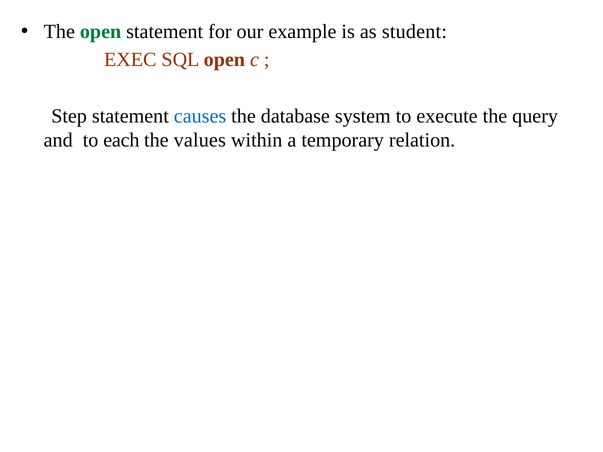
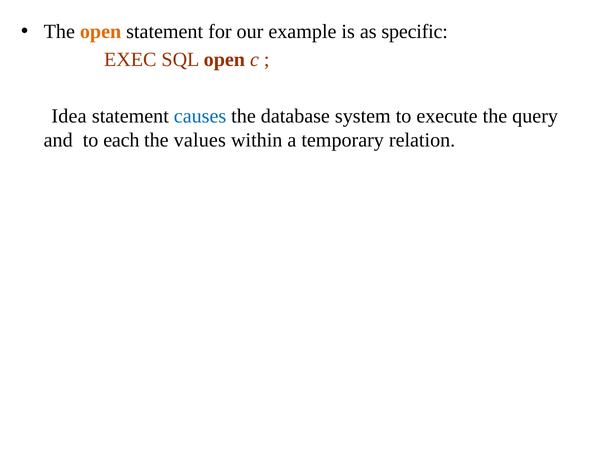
open colour: green -> orange (101, 32)
student: student -> specific (415, 32)
Step: Step -> Idea (69, 116)
